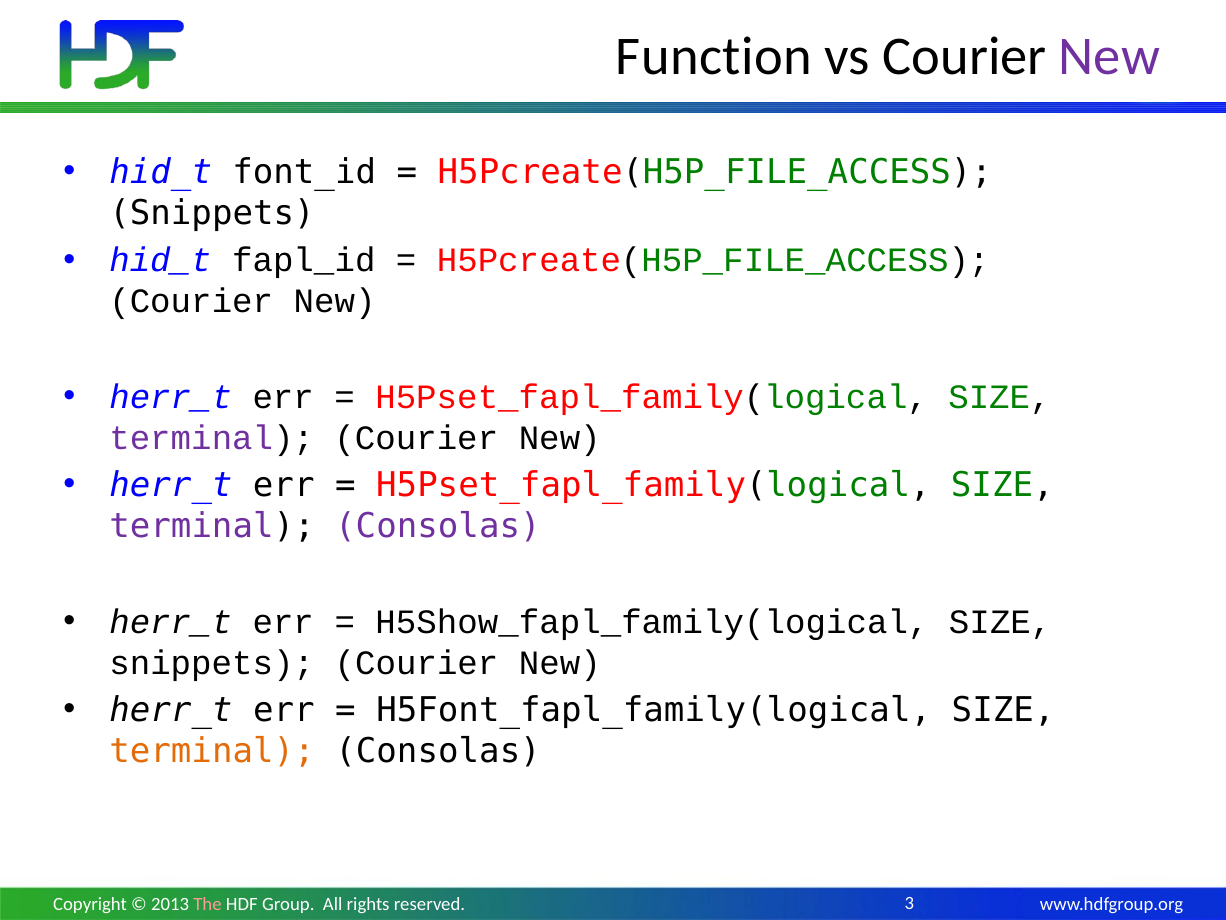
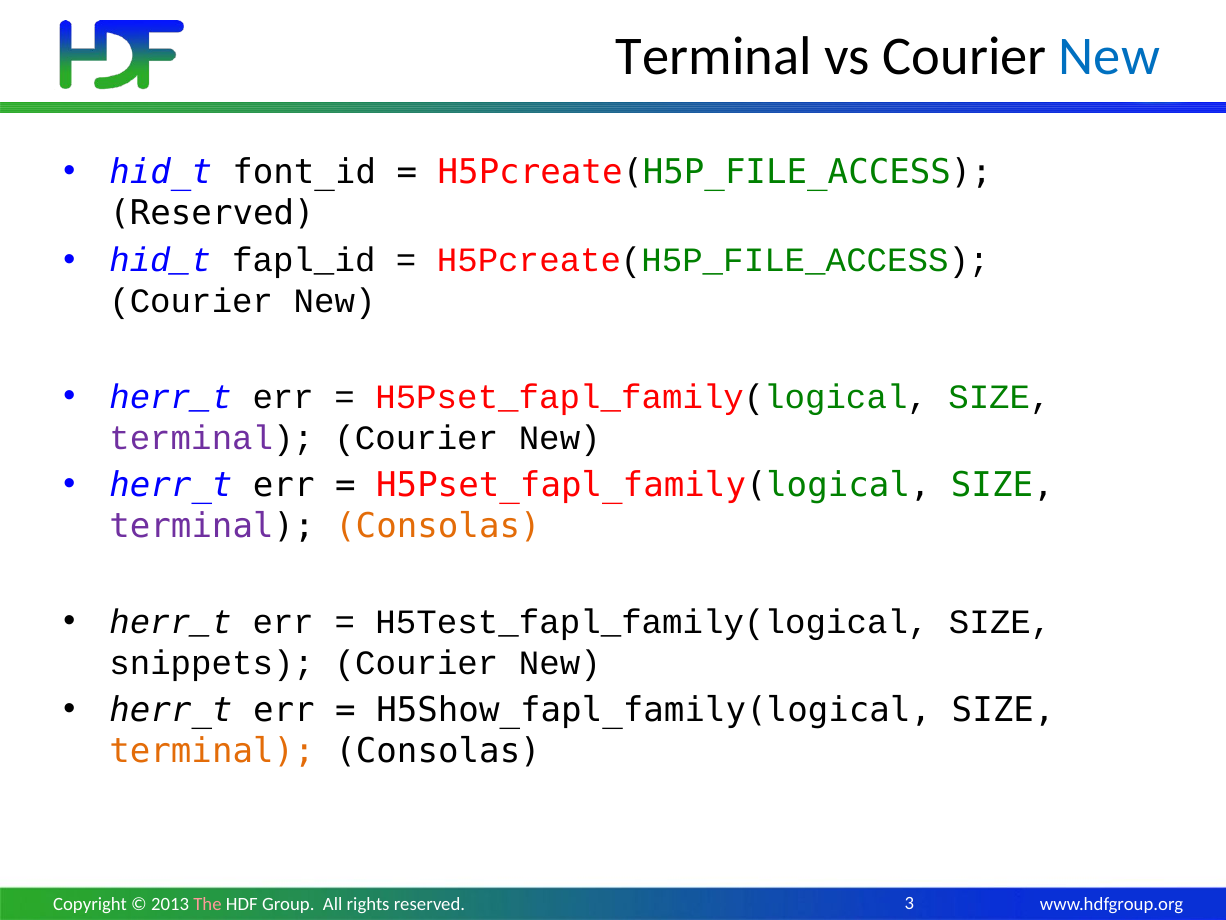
Function: Function -> Terminal (714, 57)
New colour: purple -> blue (1109, 57)
Snippets: Snippets -> Reserved (212, 213)
Consolas colour: purple -> orange (438, 526)
H5Show_fapl_family(logical: H5Show_fapl_family(logical -> H5Test_fapl_family(logical (652, 622)
H5Font_fapl_family(logical: H5Font_fapl_family(logical -> H5Show_fapl_family(logical (654, 710)
